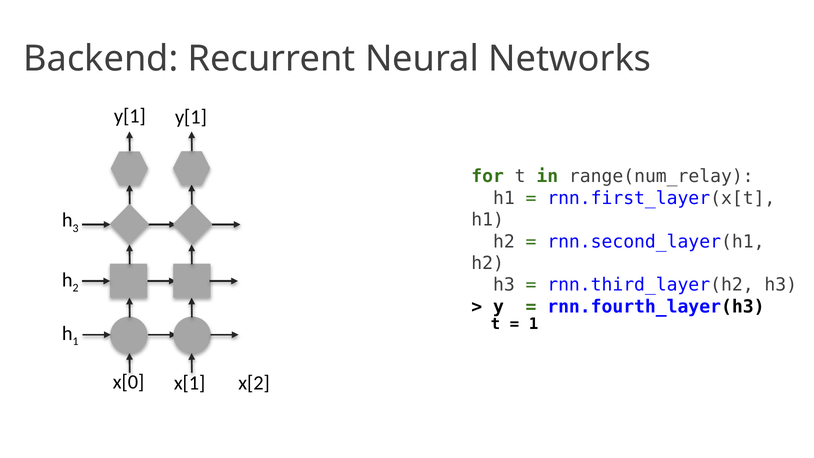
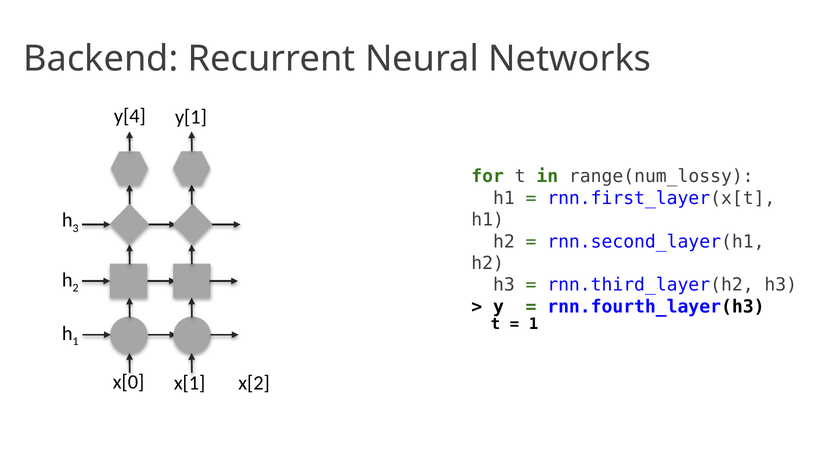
y[1: y[1 -> y[4 (130, 116)
range(num_relay: range(num_relay -> range(num_lossy (661, 176)
